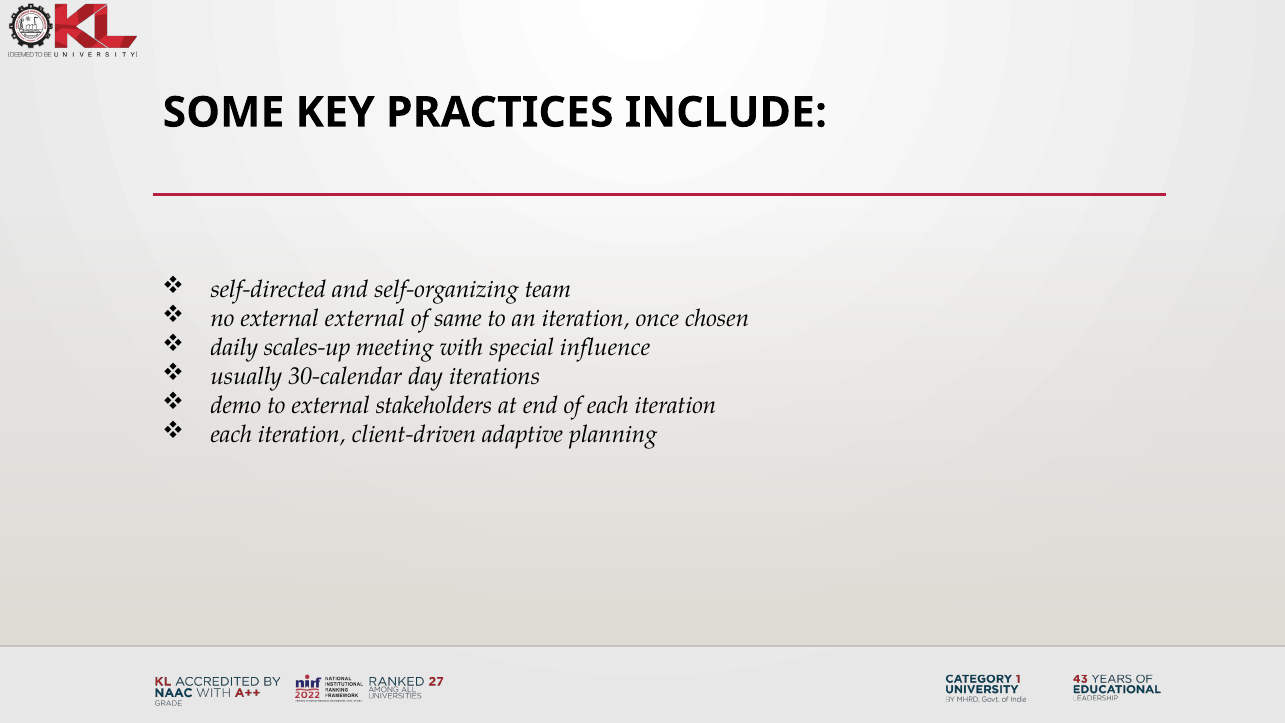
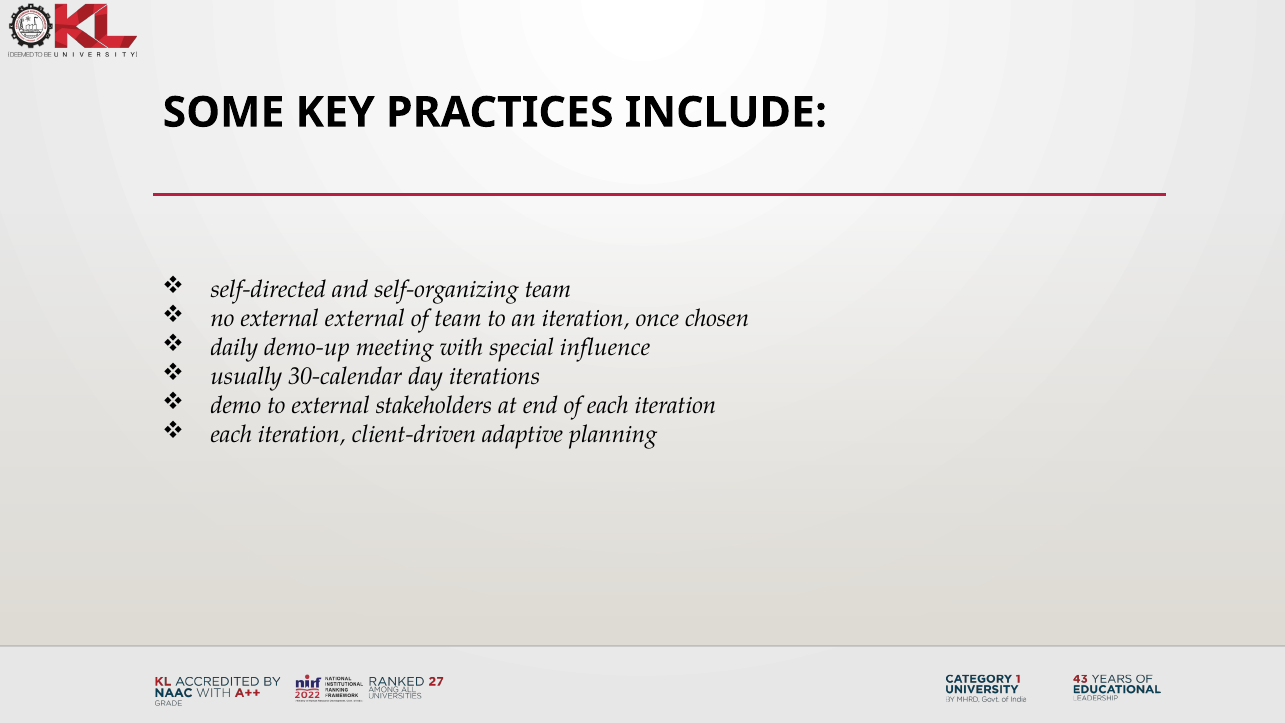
of same: same -> team (458, 318)
scales-up: scales-up -> demo-up (307, 347)
